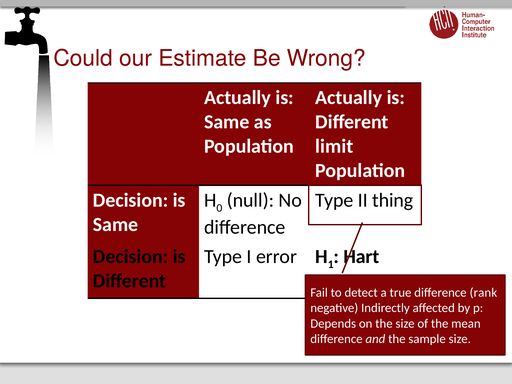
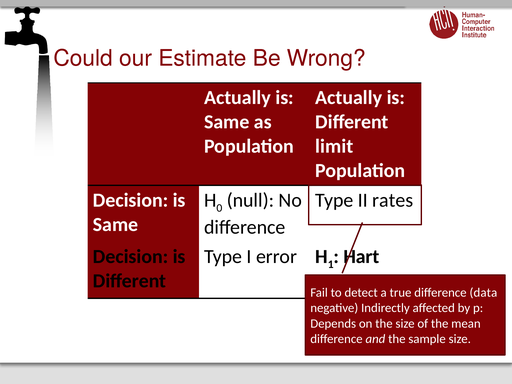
thing: thing -> rates (393, 200)
rank: rank -> data (483, 293)
